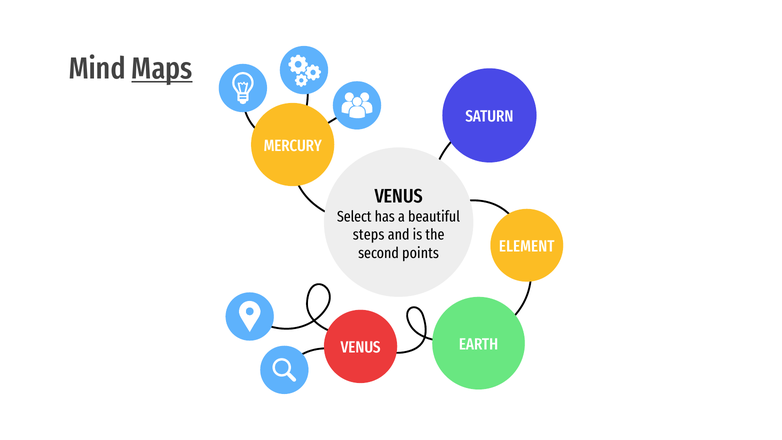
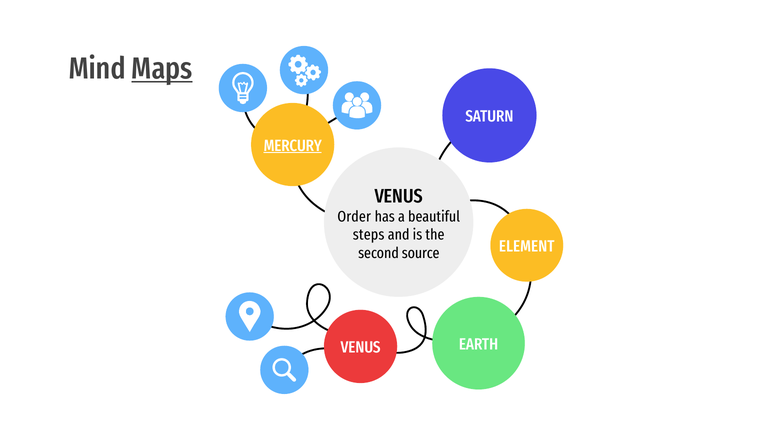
MERCURY underline: none -> present (293, 146)
Select: Select -> Order (354, 217)
points: points -> source (421, 253)
